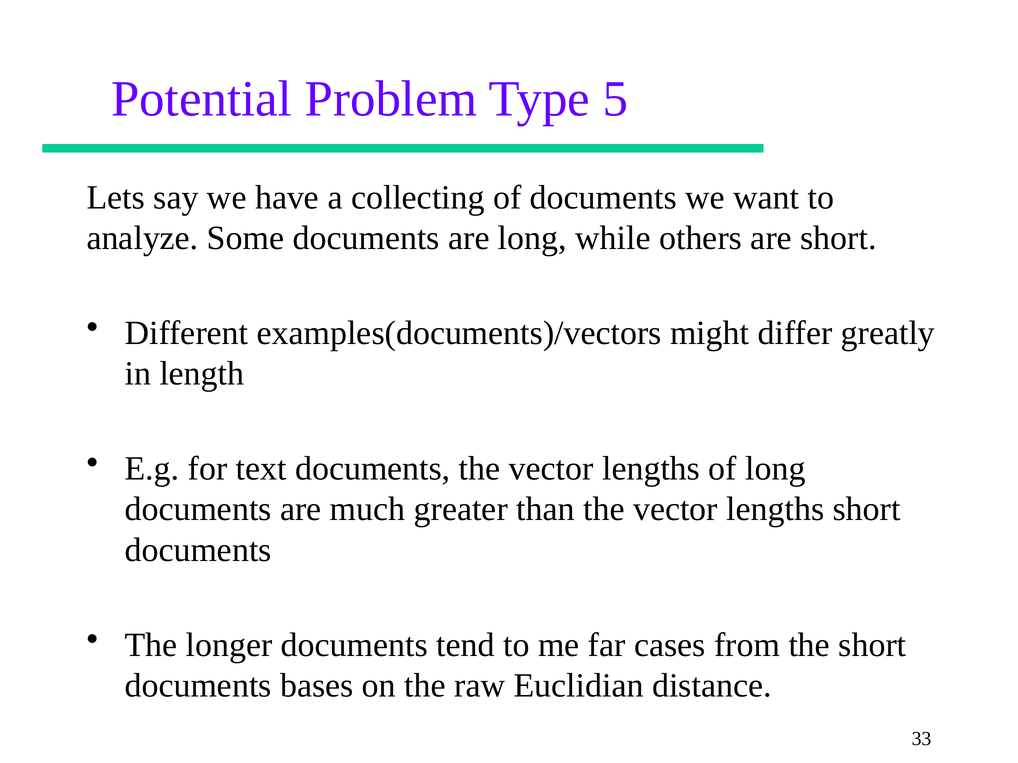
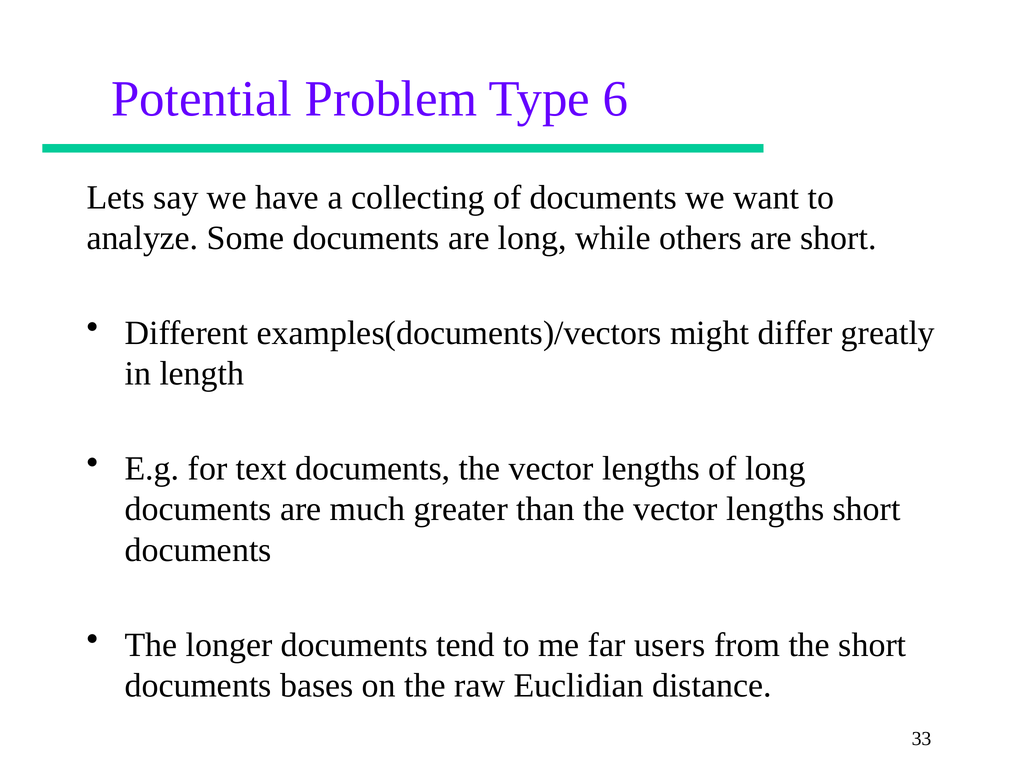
5: 5 -> 6 (615, 99)
cases: cases -> users (670, 645)
